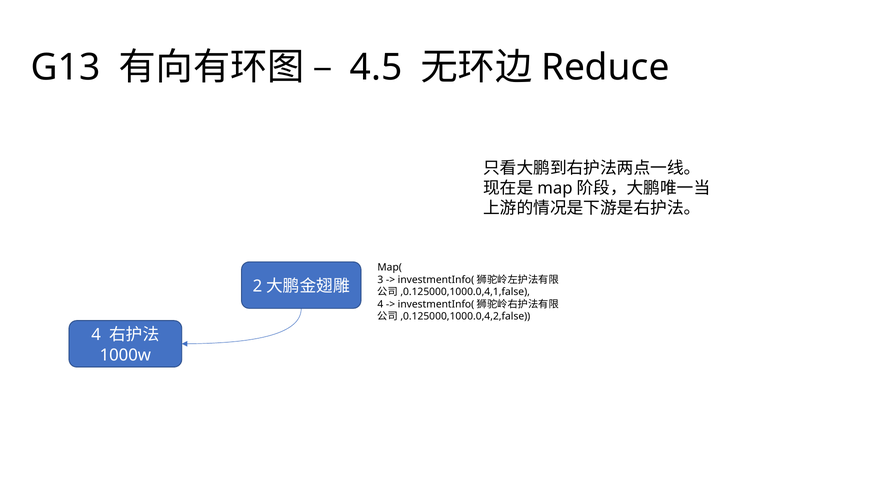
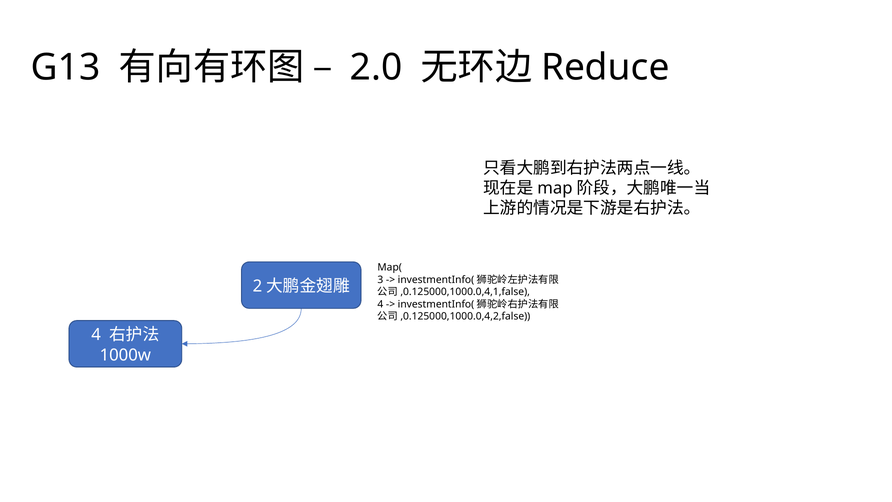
4.5: 4.5 -> 2.0 (376, 68)
